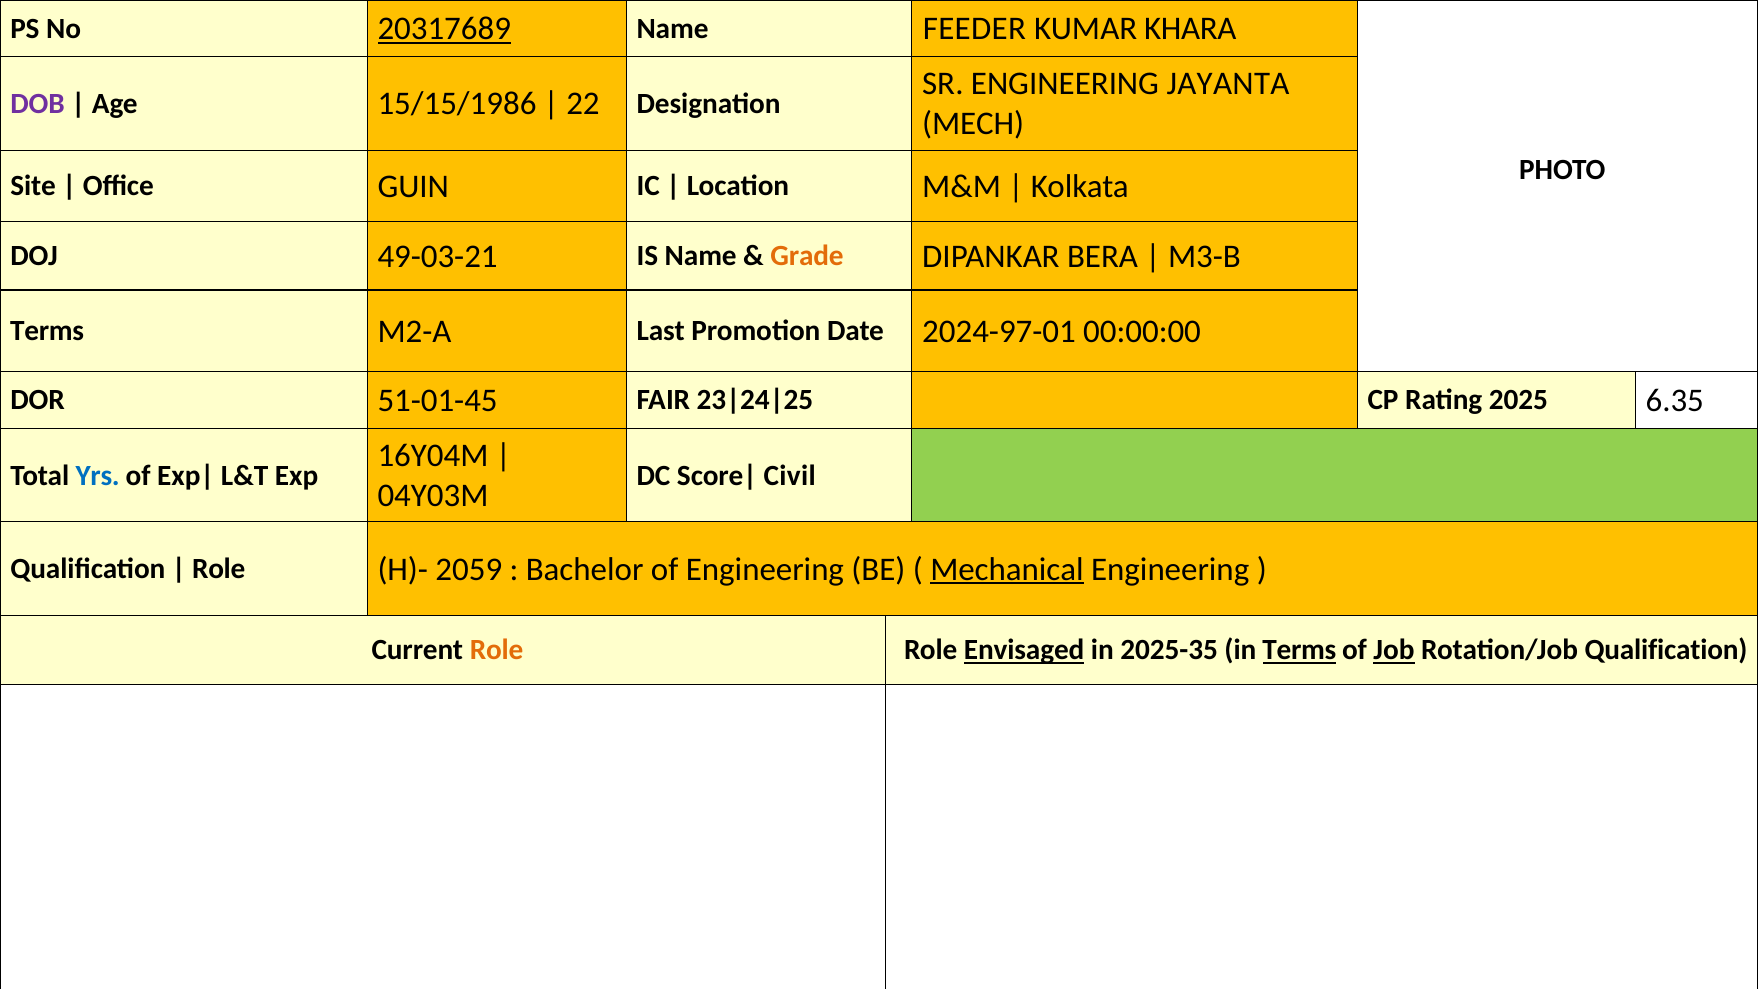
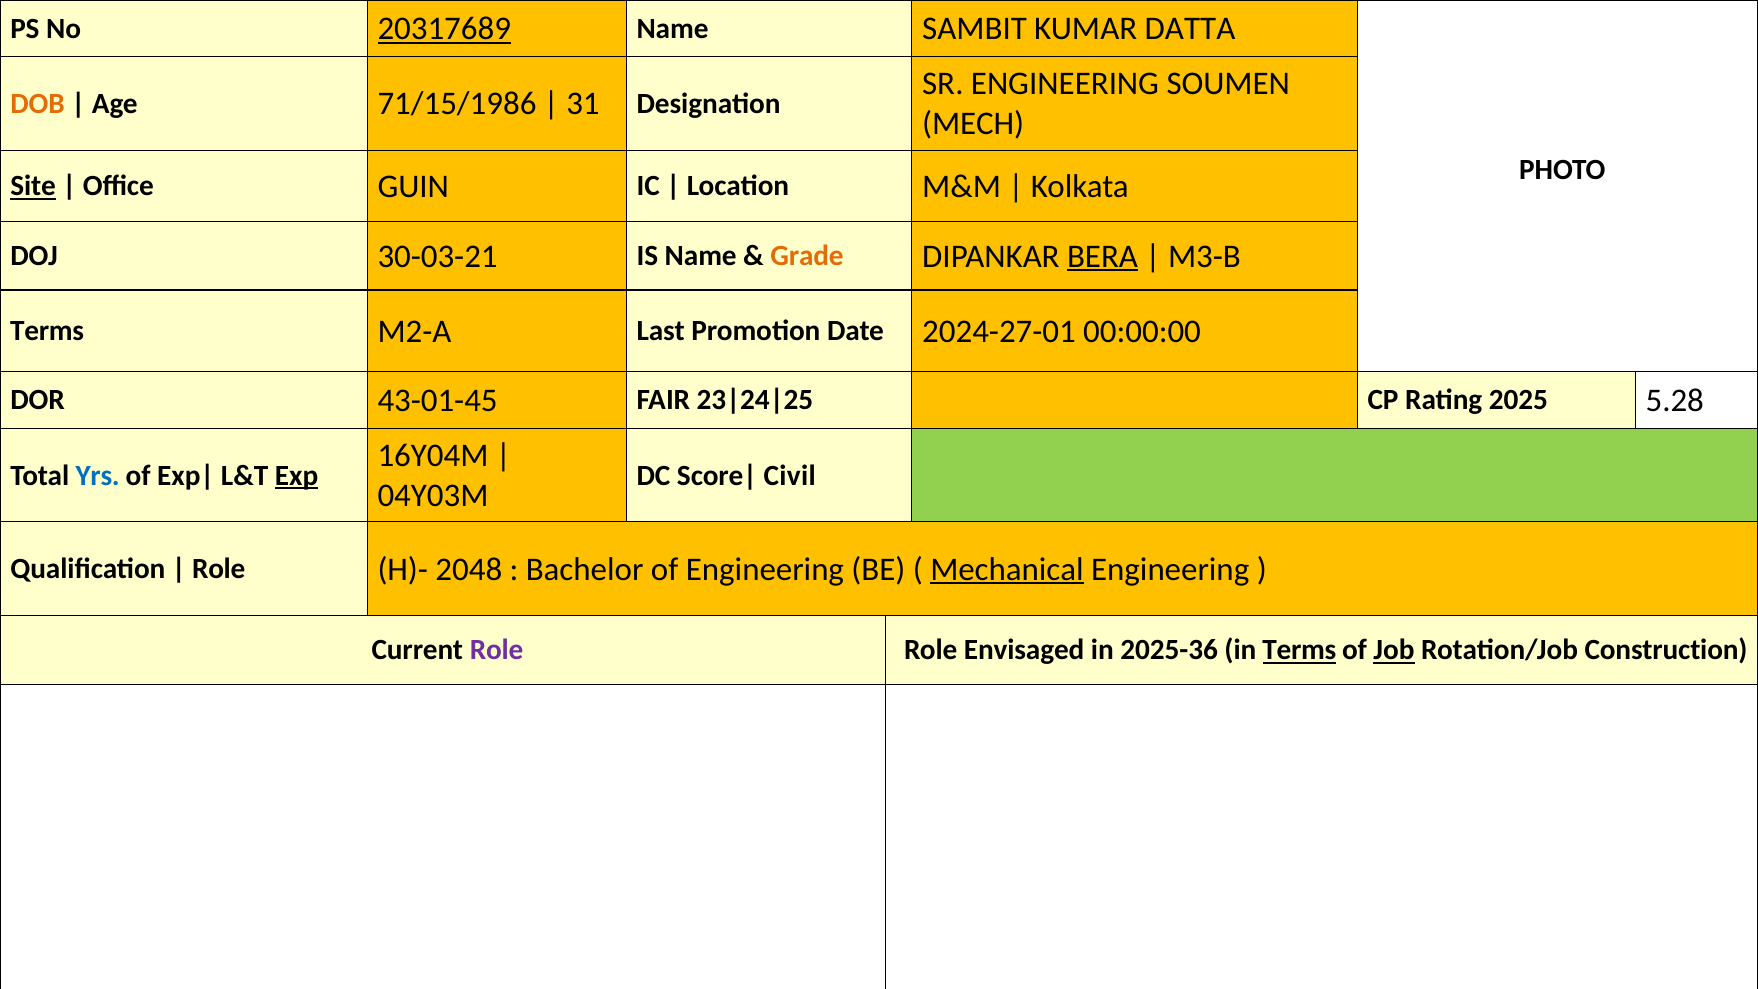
FEEDER: FEEDER -> SAMBIT (975, 29)
KHARA: KHARA -> DATTA (1190, 29)
JAYANTA: JAYANTA -> SOUMEN (1228, 84)
DOB colour: purple -> orange (38, 104)
15/15/1986: 15/15/1986 -> 71/15/1986 (457, 104)
22: 22 -> 31 (583, 104)
Site underline: none -> present (33, 186)
49-03-21: 49-03-21 -> 30-03-21 (438, 256)
BERA underline: none -> present (1103, 256)
2024-97-01: 2024-97-01 -> 2024-27-01 (999, 331)
51-01-45: 51-01-45 -> 43-01-45 (438, 400)
6.35: 6.35 -> 5.28 (1675, 400)
Exp underline: none -> present (297, 475)
2059: 2059 -> 2048 (469, 569)
Role colour: orange -> purple (497, 650)
Envisaged underline: present -> none (1024, 650)
2025-35: 2025-35 -> 2025-36 (1169, 650)
Rotation/Job Qualification: Qualification -> Construction (1666, 650)
